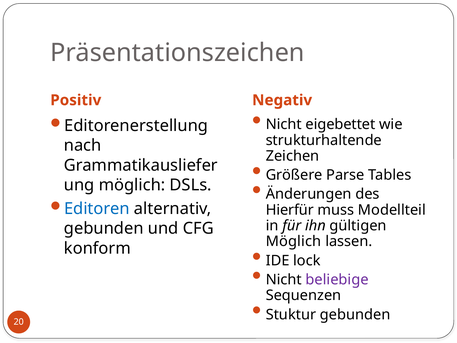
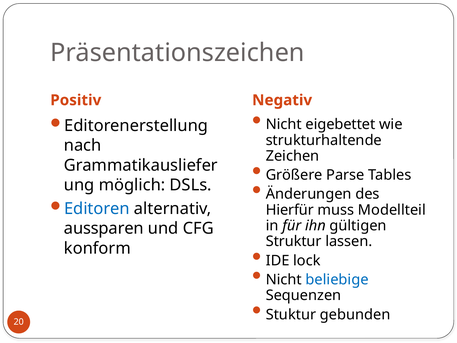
gebunden: gebunden -> aussparen (104, 228)
Möglich: Möglich -> Struktur (294, 241)
beliebige colour: purple -> blue (337, 279)
